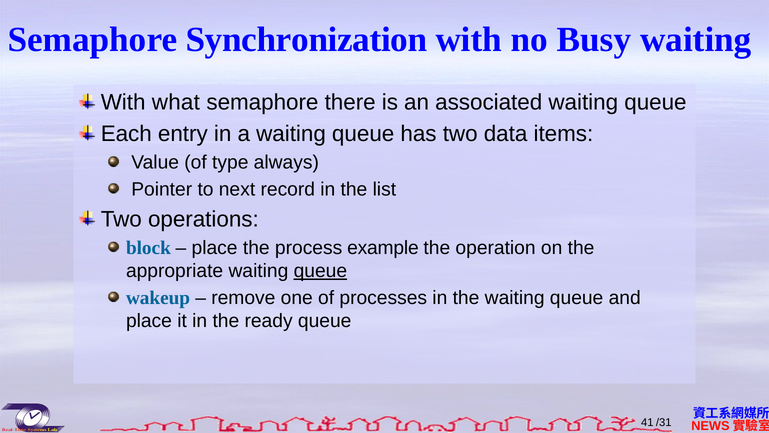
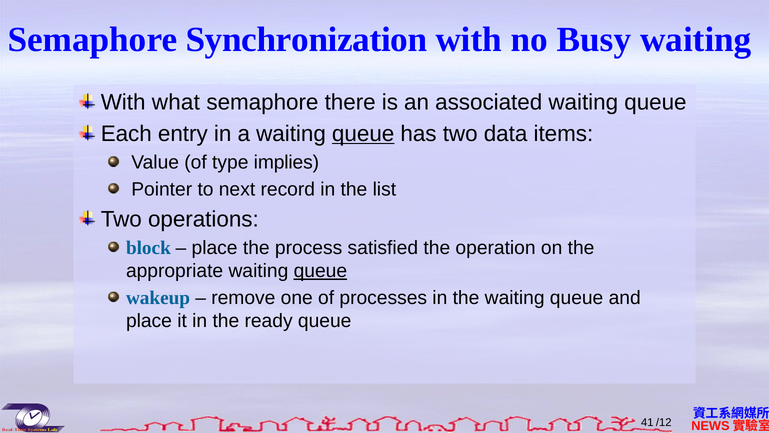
queue underline: none -> present (363, 134)
always: always -> implies (286, 162)
example: example -> satisfied (383, 248)
/31: /31 -> /12 (664, 422)
